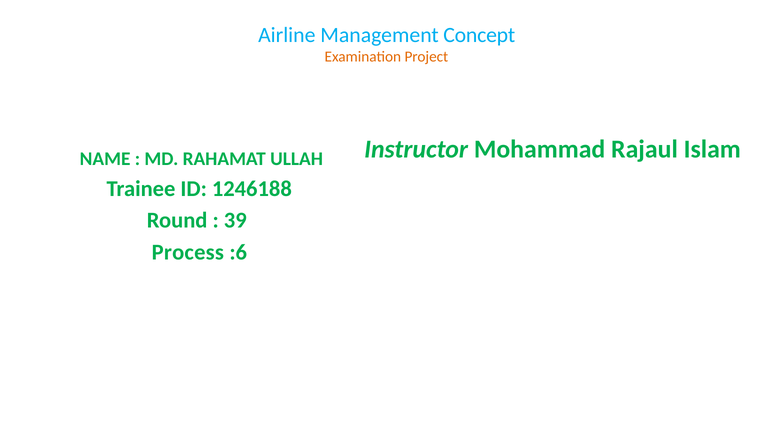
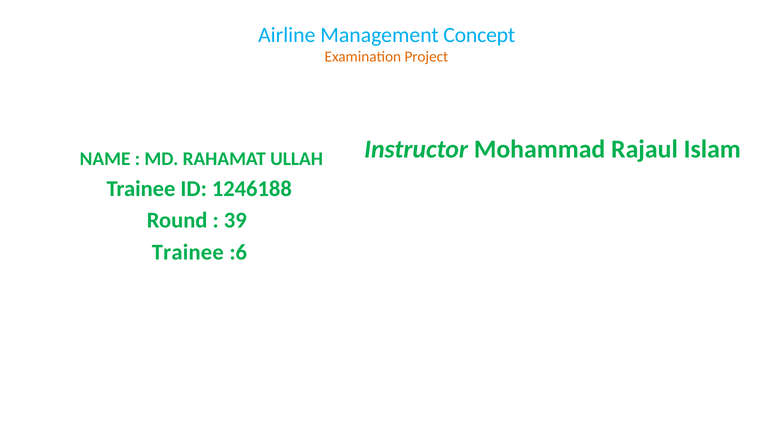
Process: Process -> Trainee (188, 252)
